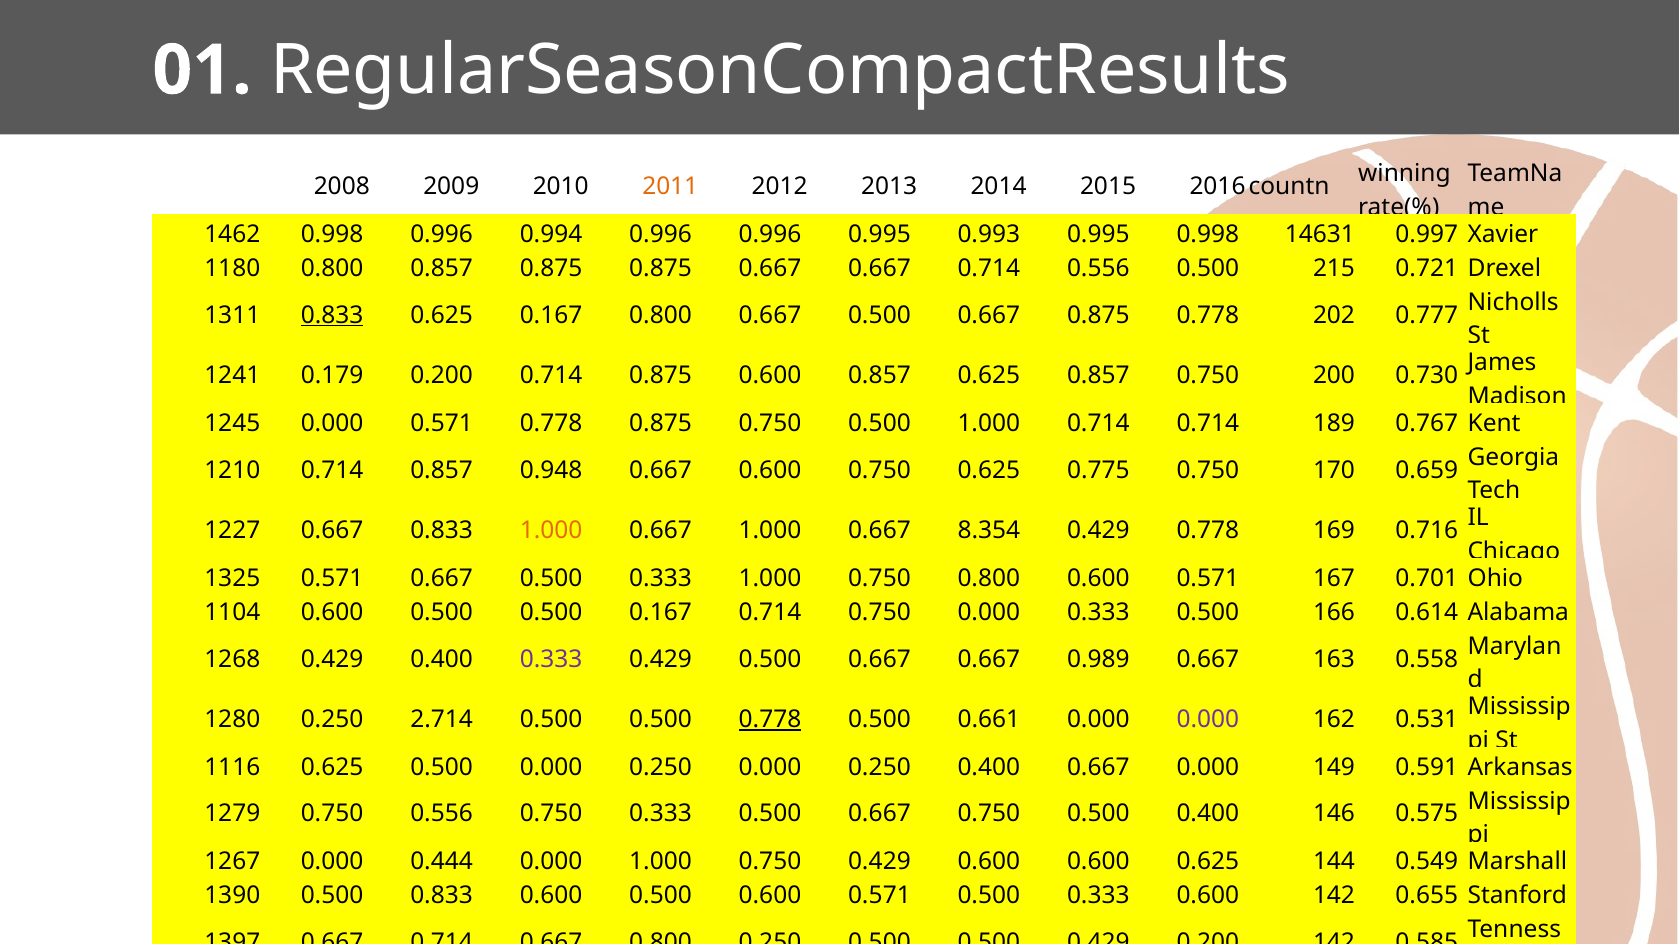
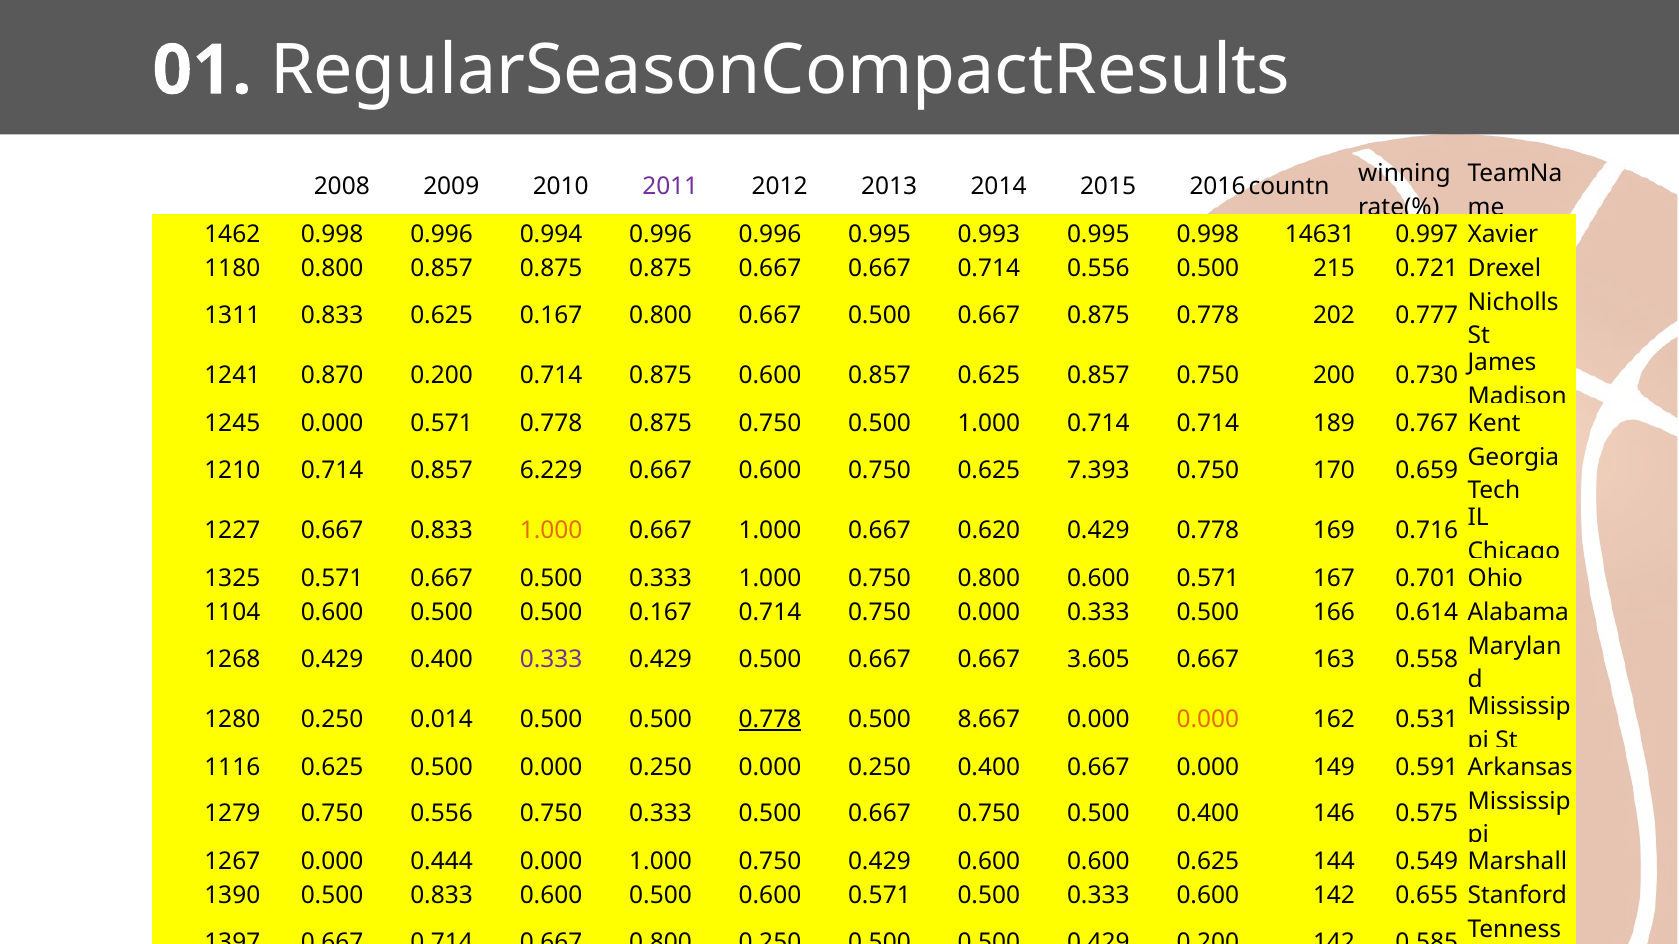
2011 colour: orange -> purple (670, 187)
0.833 underline: present -> none (332, 315)
0.179: 0.179 -> 0.870 (332, 376)
0.948: 0.948 -> 6.229 (551, 470)
0.775: 0.775 -> 7.393 (1098, 470)
8.354: 8.354 -> 0.620 (989, 531)
0.989: 0.989 -> 3.605 (1098, 659)
2.714: 2.714 -> 0.014 (442, 720)
0.661: 0.661 -> 8.667 (989, 720)
0.000 colour: purple -> orange (1208, 720)
